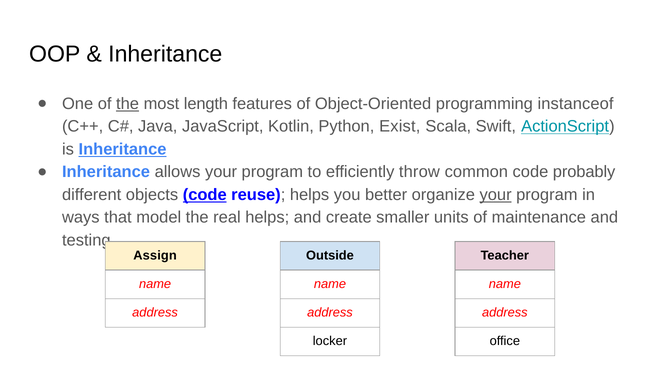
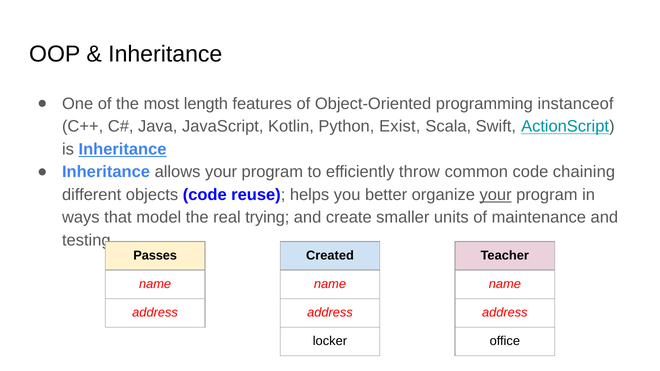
the underline: present -> none (128, 104)
probably: probably -> chaining (584, 172)
code underline: present -> none (205, 195)
real helps: helps -> trying (267, 218)
Assign: Assign -> Passes (155, 256)
Outside: Outside -> Created (330, 256)
